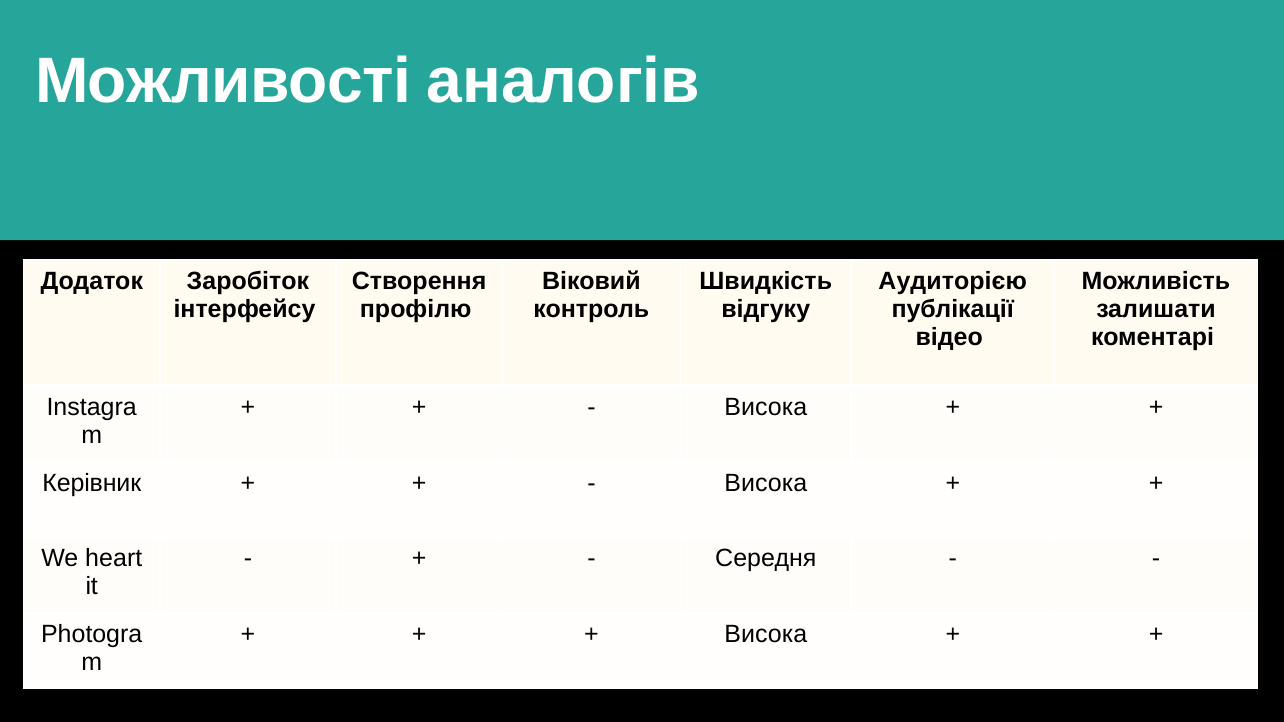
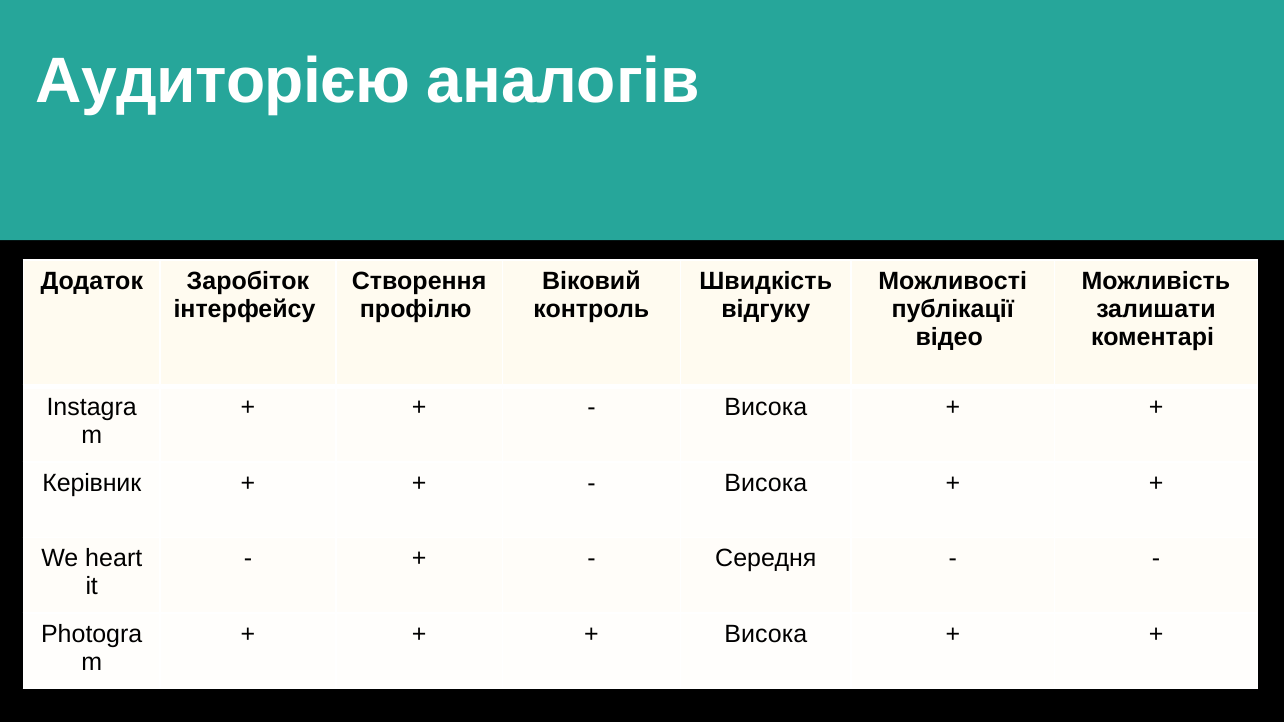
Можливості: Можливості -> Аудиторією (223, 82)
Аудиторією: Аудиторією -> Можливості (953, 281)
